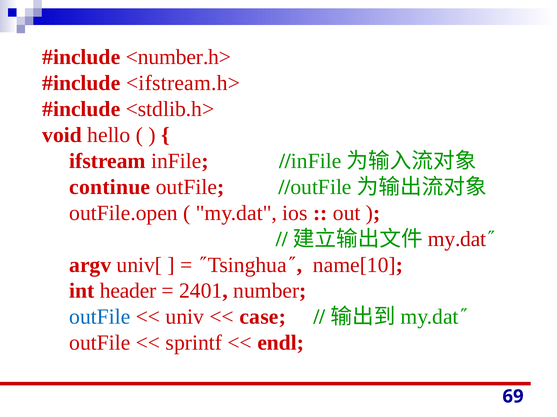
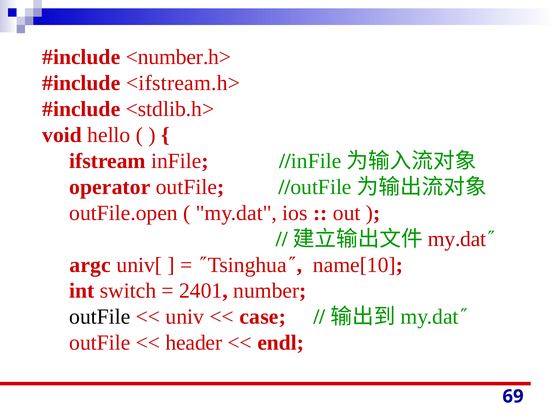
continue: continue -> operator (110, 187)
argv: argv -> argc (90, 265)
header: header -> switch (128, 291)
outFile colour: blue -> black (100, 317)
sprintf: sprintf -> header (194, 343)
